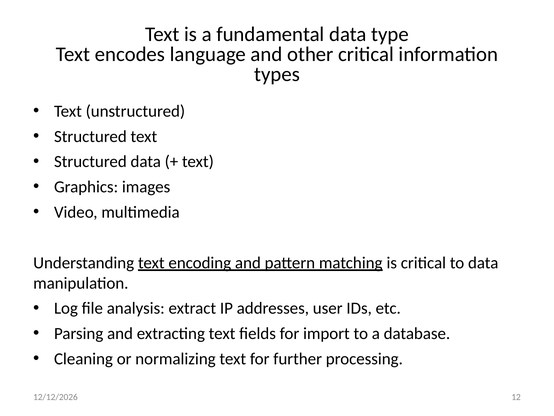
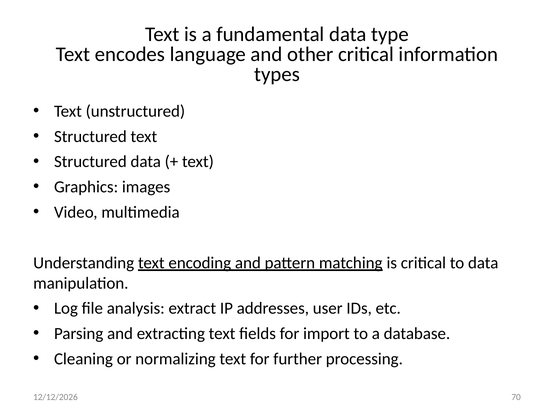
12: 12 -> 70 (516, 397)
